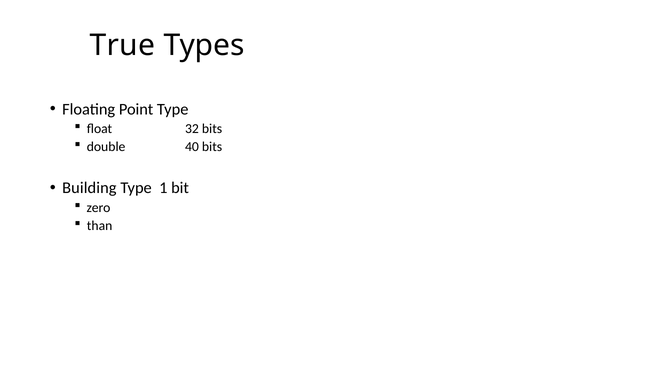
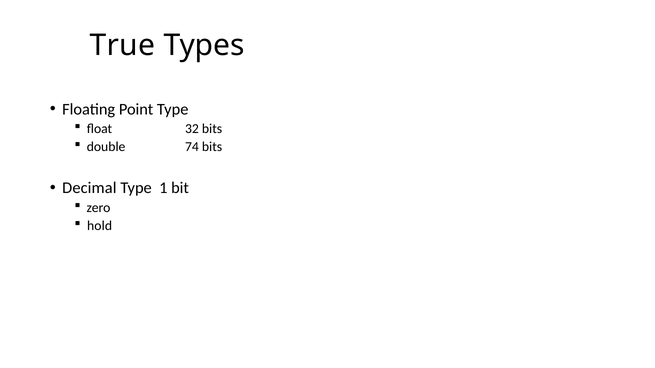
40: 40 -> 74 (192, 147)
Building: Building -> Decimal (89, 188)
than: than -> hold (100, 226)
